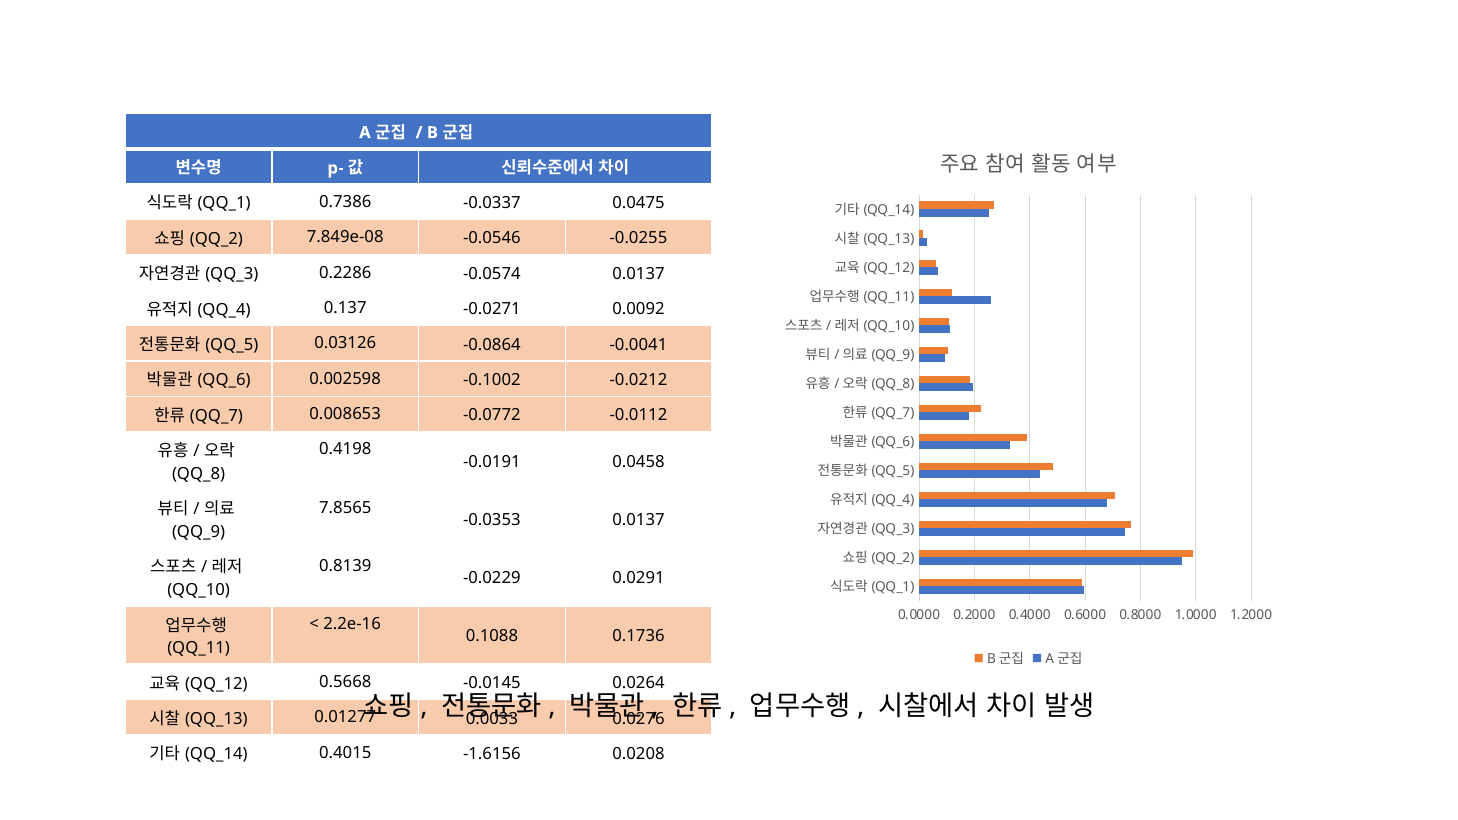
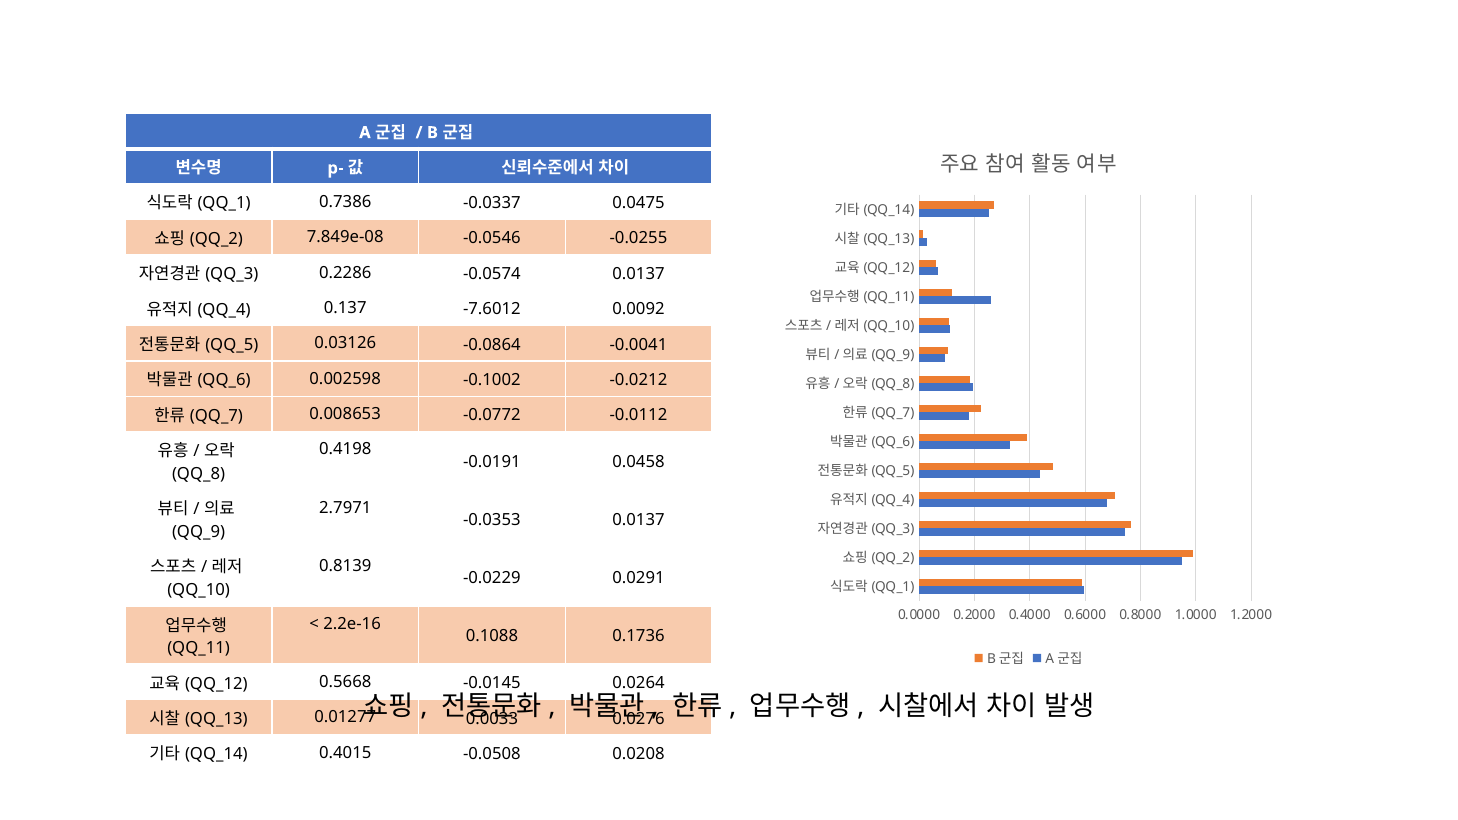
-0.0271: -0.0271 -> -7.6012 (492, 309)
7.8565: 7.8565 -> 2.7971 (345, 508)
-1.6156: -1.6156 -> -0.0508 (492, 754)
